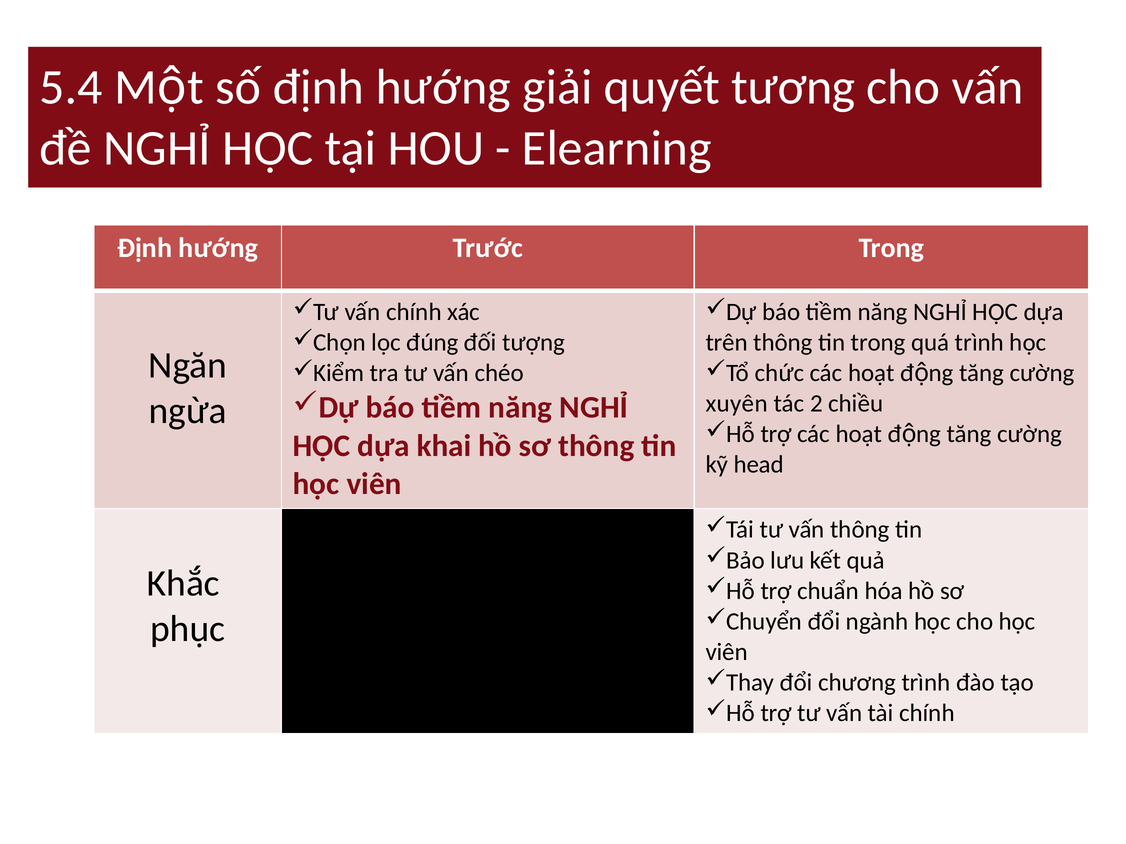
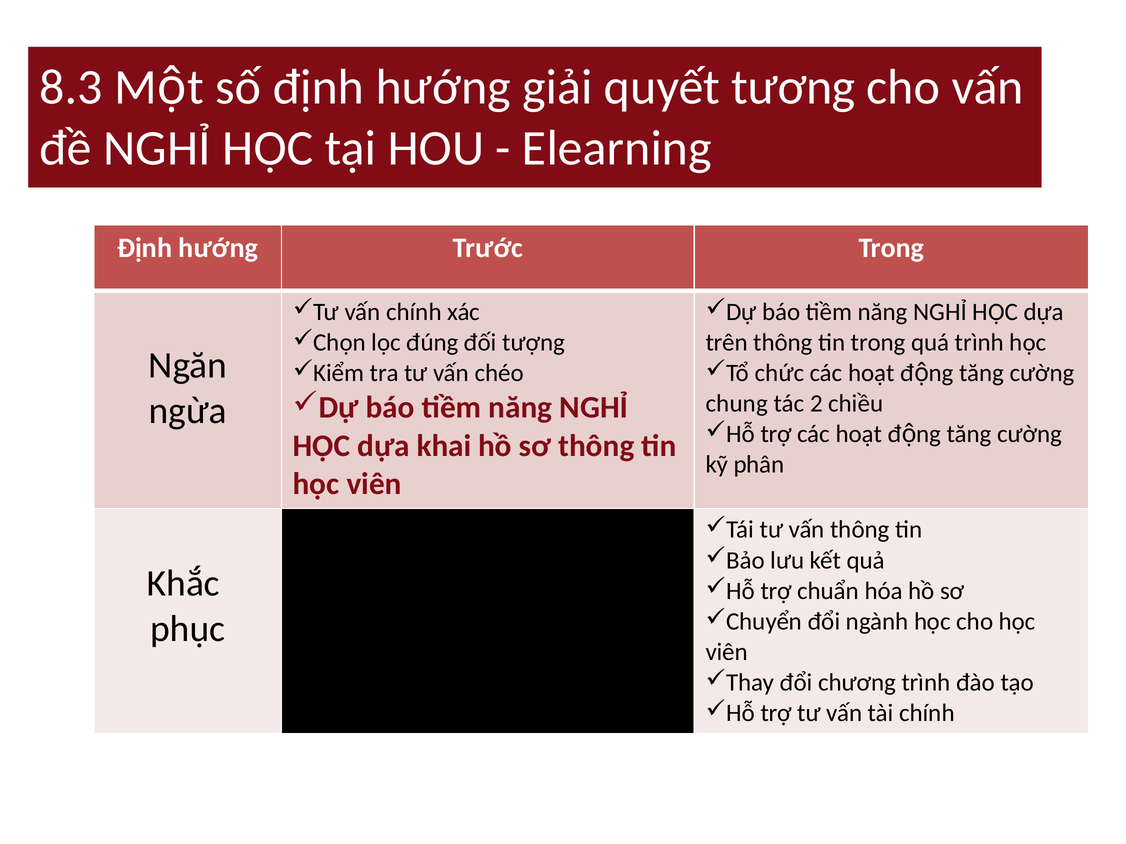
5.4: 5.4 -> 8.3 (71, 87)
xuyên: xuyên -> chung (737, 404)
head: head -> phân (759, 465)
